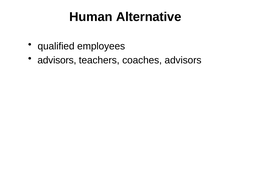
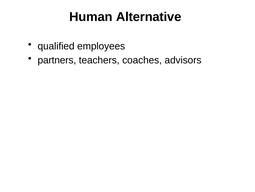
advisors: advisors -> partners (57, 60)
